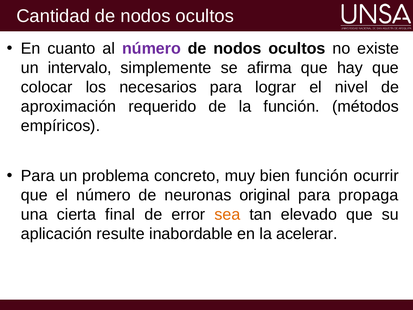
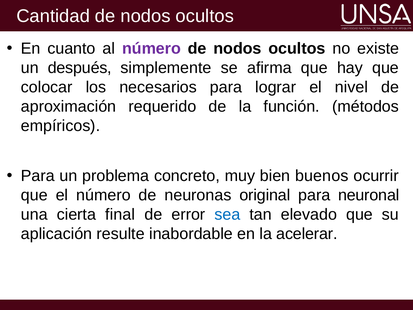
intervalo: intervalo -> después (80, 68)
bien función: función -> buenos (322, 176)
propaga: propaga -> neuronal (369, 195)
sea colour: orange -> blue (227, 214)
